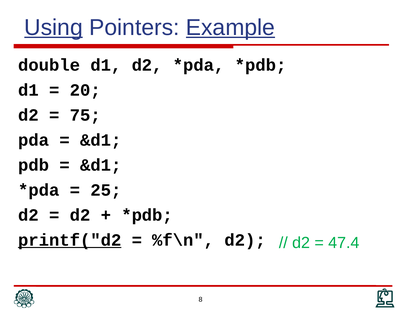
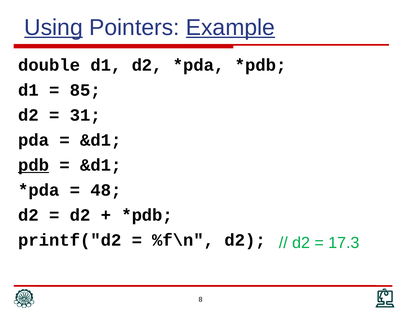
20: 20 -> 85 (85, 90)
75: 75 -> 31 (85, 115)
pdb underline: none -> present (34, 165)
25: 25 -> 48 (106, 190)
printf("d2 underline: present -> none (70, 240)
47.4: 47.4 -> 17.3 (344, 243)
